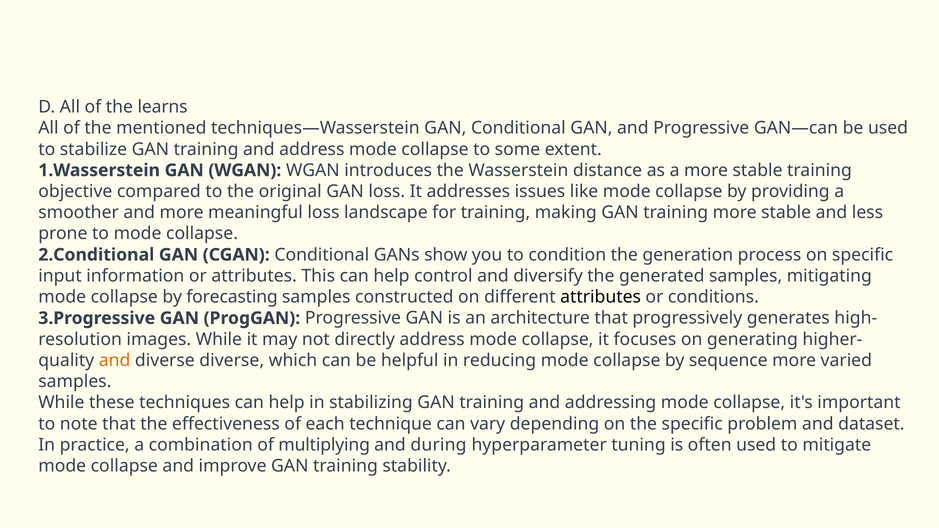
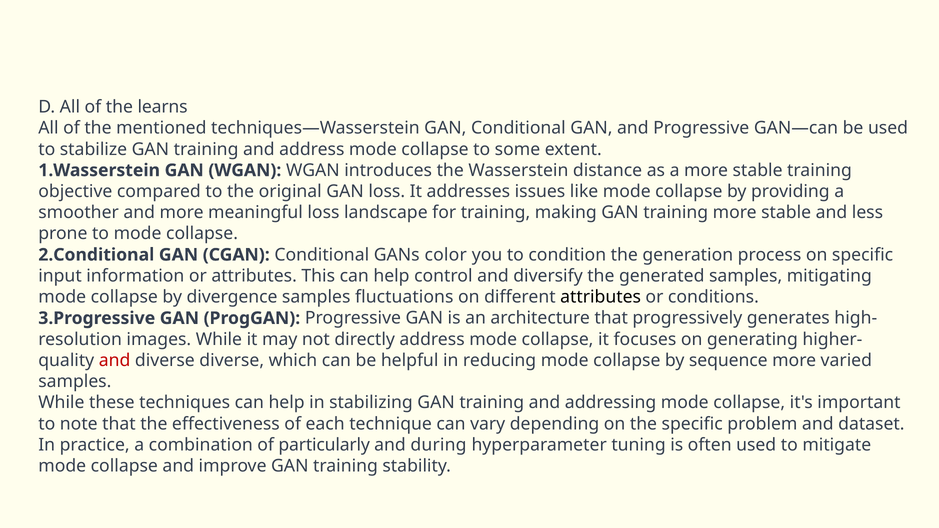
show: show -> color (446, 255)
forecasting: forecasting -> divergence (232, 297)
constructed: constructed -> fluctuations (404, 297)
and colour: orange -> red (115, 361)
multiplying: multiplying -> particularly (324, 445)
